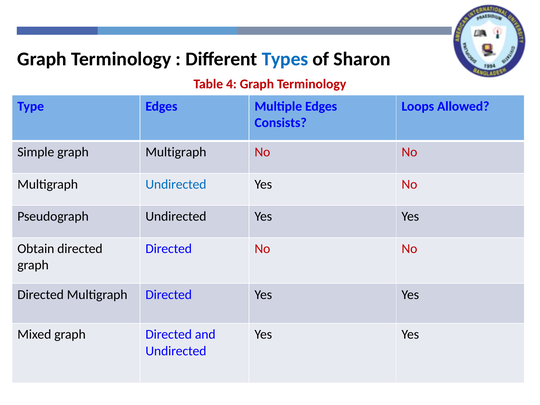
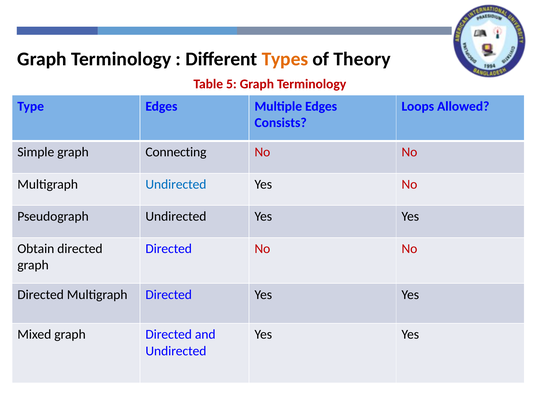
Types colour: blue -> orange (285, 59)
Sharon: Sharon -> Theory (362, 59)
4: 4 -> 5 (231, 84)
graph Multigraph: Multigraph -> Connecting (176, 152)
